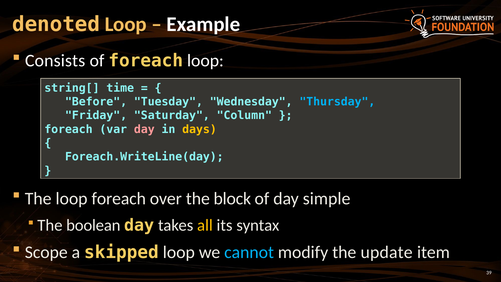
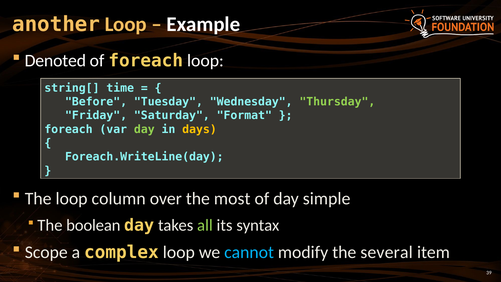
denoted: denoted -> another (56, 24)
Consists: Consists -> Denoted (55, 61)
Thursday colour: light blue -> light green (337, 102)
Column: Column -> Format (244, 115)
day colour: pink -> light green (144, 129)
loop foreach: foreach -> column (119, 198)
block: block -> most (232, 198)
all colour: yellow -> light green (205, 225)
skipped: skipped -> complex (122, 252)
update: update -> several (387, 252)
